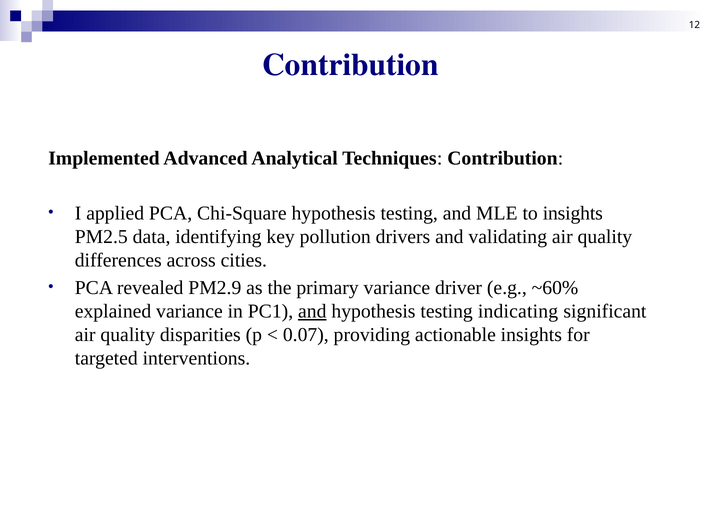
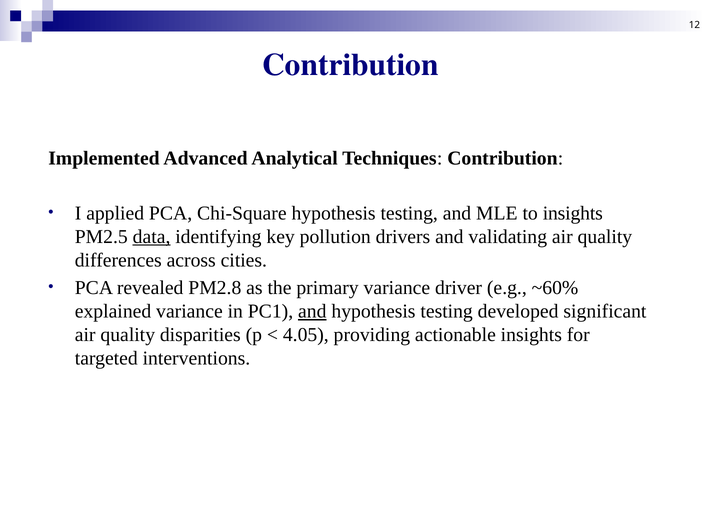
data underline: none -> present (152, 237)
PM2.9: PM2.9 -> PM2.8 (215, 288)
indicating: indicating -> developed (518, 311)
0.07: 0.07 -> 4.05 (306, 335)
